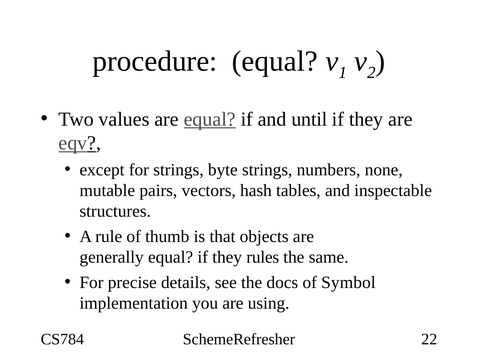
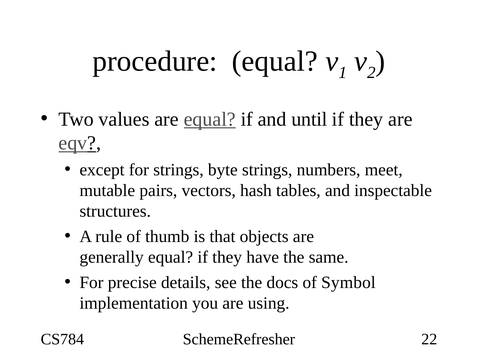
none: none -> meet (384, 170)
rules: rules -> have (263, 257)
